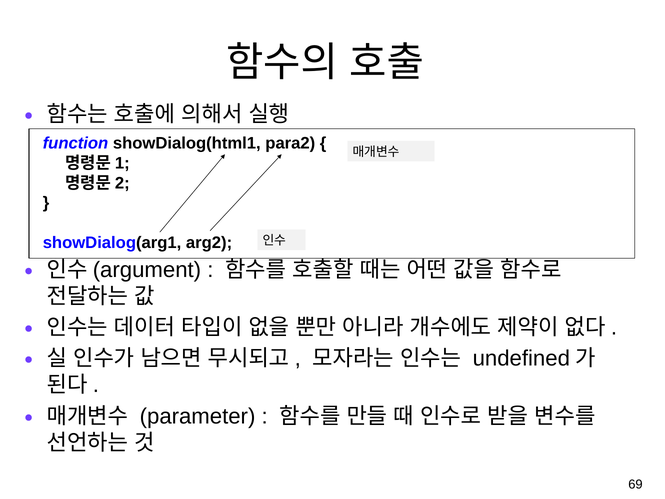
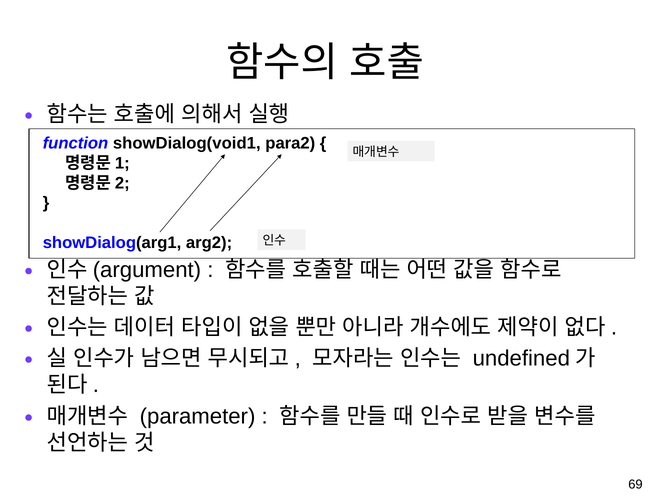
showDialog(html1: showDialog(html1 -> showDialog(void1 (187, 143)
